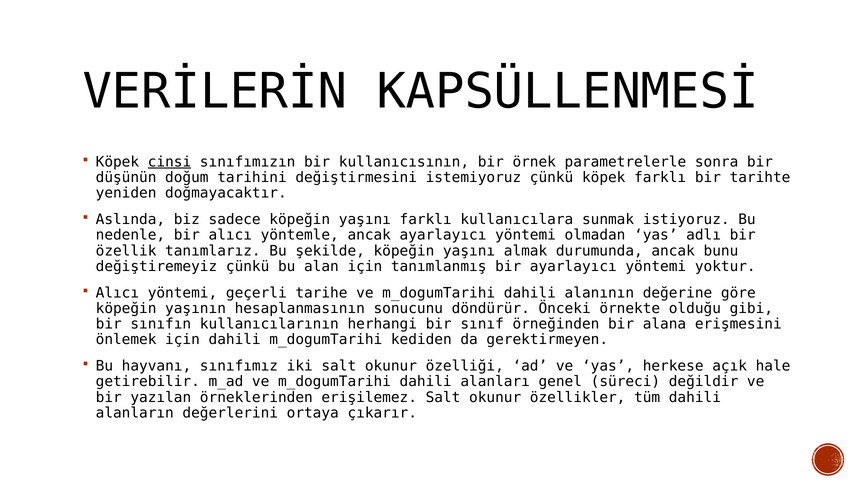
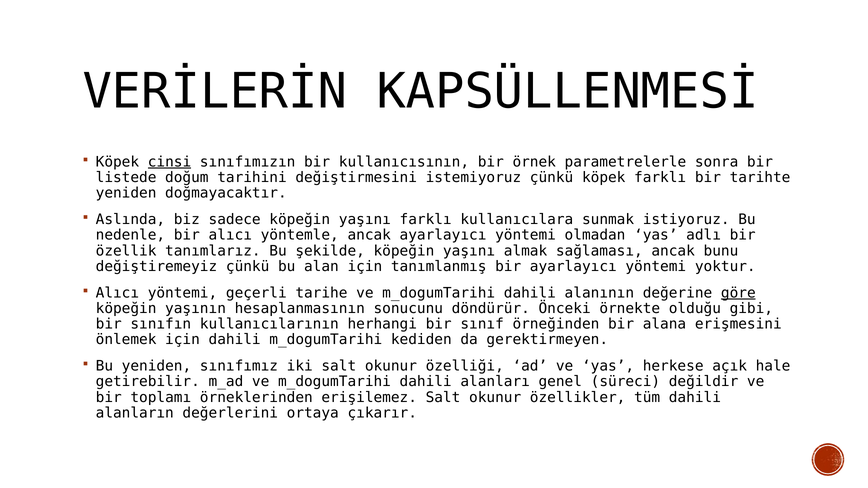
düşünün: düşünün -> listede (126, 178)
durumunda: durumunda -> sağlaması (599, 251)
göre underline: none -> present (738, 293)
Bu hayvanı: hayvanı -> yeniden (156, 366)
yazılan: yazılan -> toplamı (161, 397)
